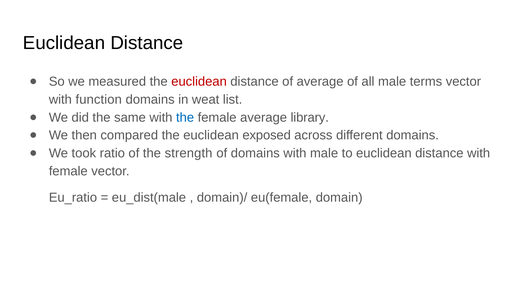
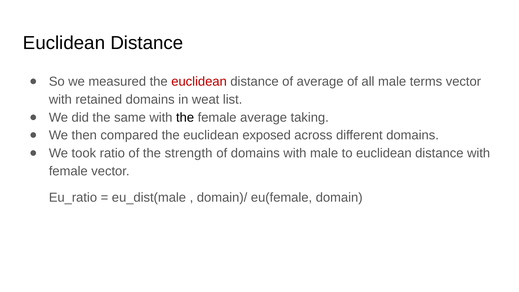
function: function -> retained (99, 100)
the colour: blue -> black (185, 117)
library: library -> taking (310, 117)
